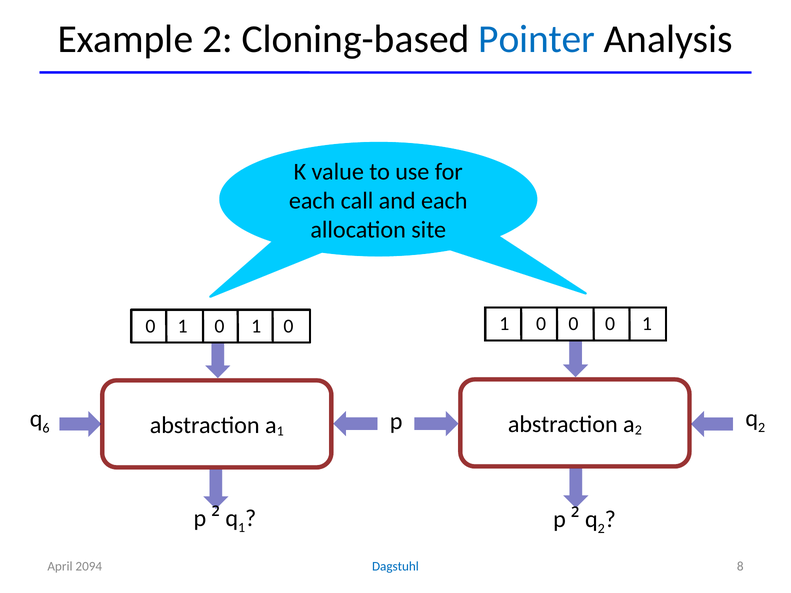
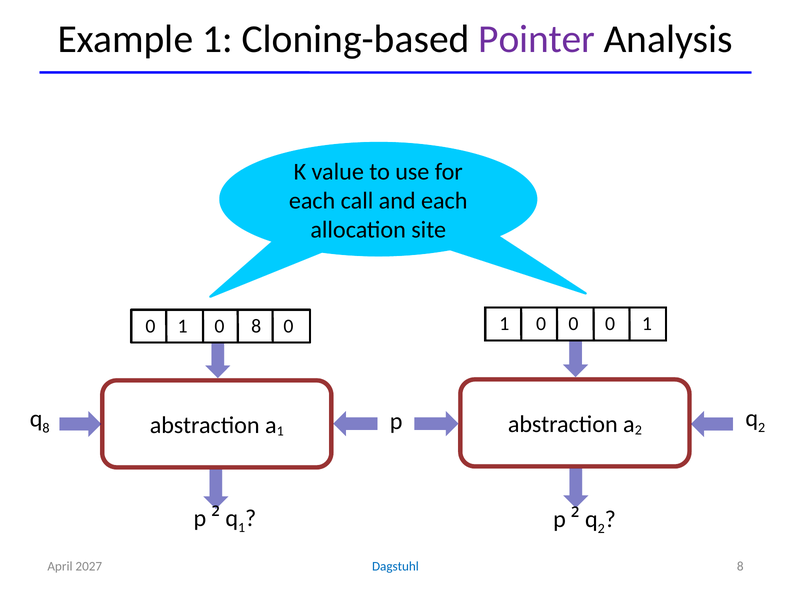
Example 2: 2 -> 1 (217, 39)
Pointer colour: blue -> purple (537, 39)
1: 1 -> 8 (256, 326)
6: 6 -> 8 (46, 428)
2094: 2094 -> 2027 (89, 567)
